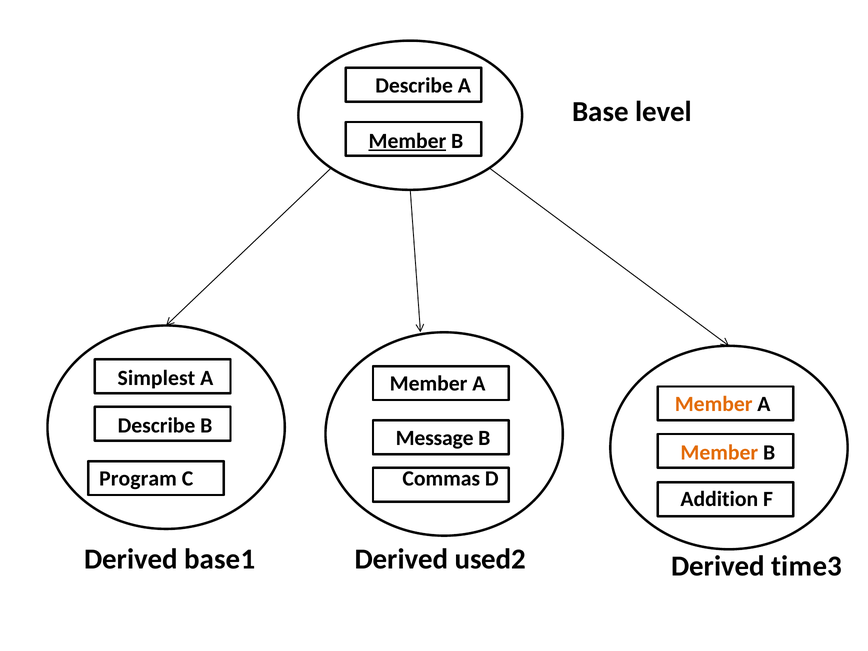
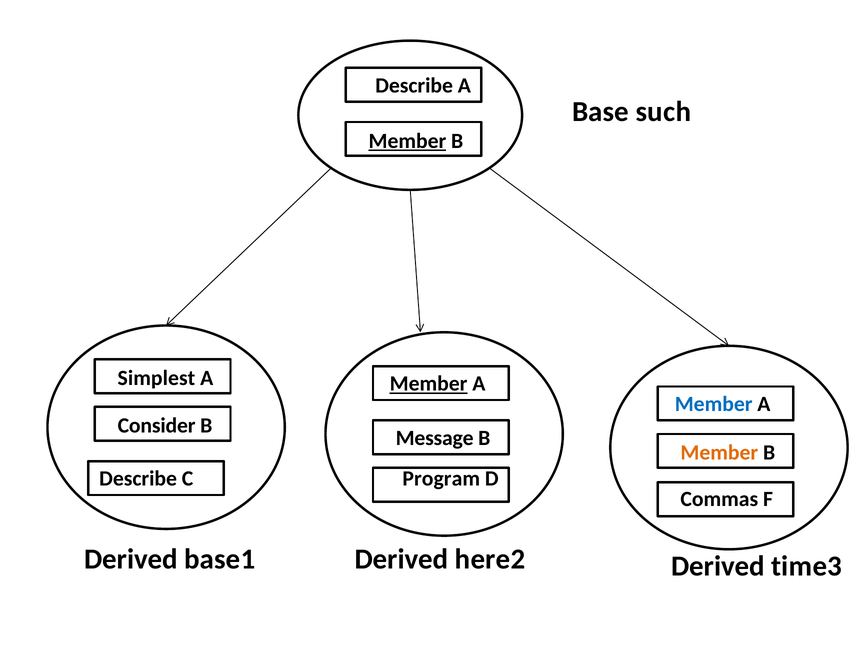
level: level -> such (663, 112)
Member underline: none -> present (429, 384)
Member colour: orange -> blue (714, 404)
Describe: Describe -> Consider (157, 426)
Program: Program -> Describe (138, 479)
Commas: Commas -> Program (441, 479)
Addition: Addition -> Commas (719, 499)
used2: used2 -> here2 (490, 559)
